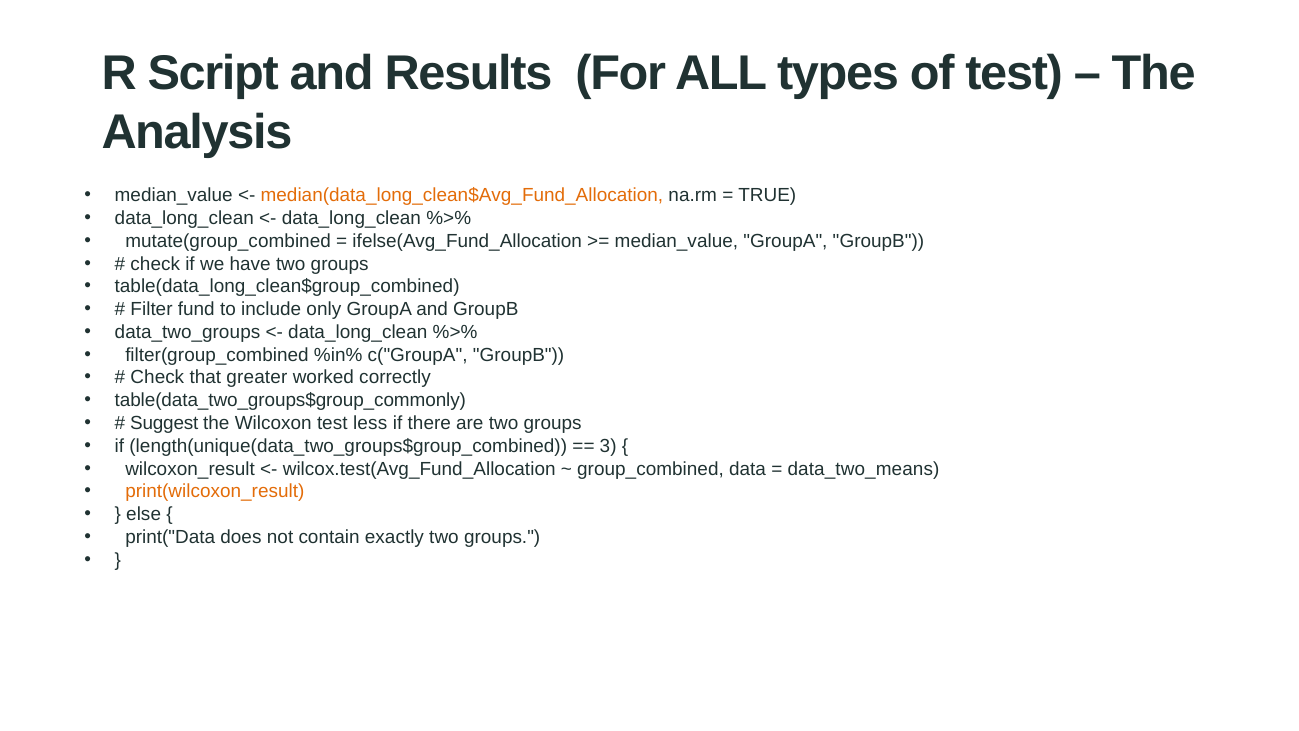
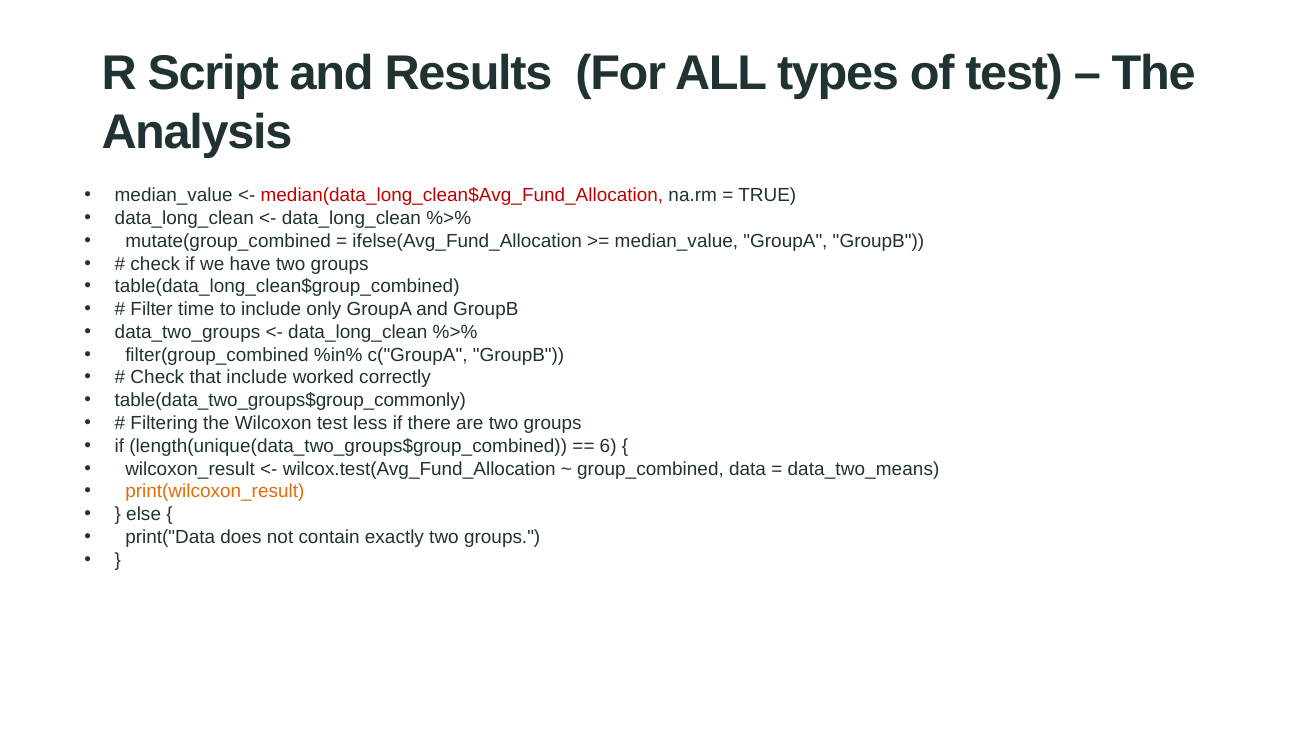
median(data_long_clean$Avg_Fund_Allocation colour: orange -> red (462, 196)
fund: fund -> time (196, 309)
that greater: greater -> include (257, 378)
Suggest: Suggest -> Filtering (164, 423)
3: 3 -> 6 (608, 446)
